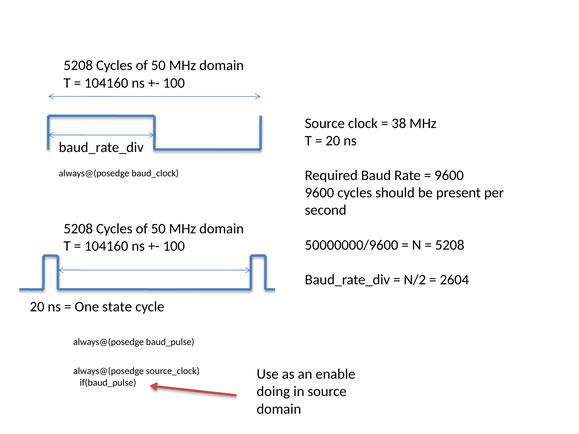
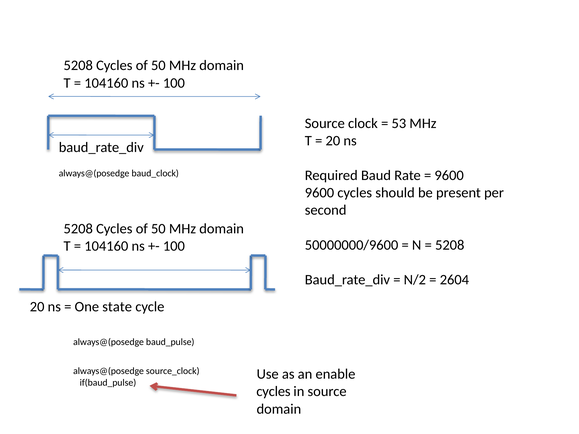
38: 38 -> 53 (399, 123)
doing: doing -> cycles (273, 392)
